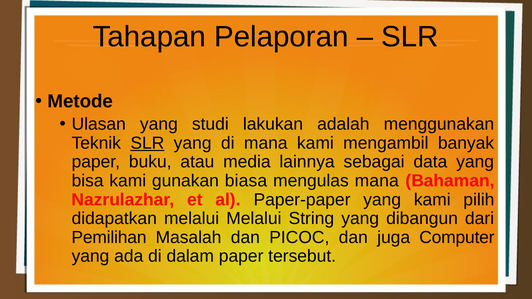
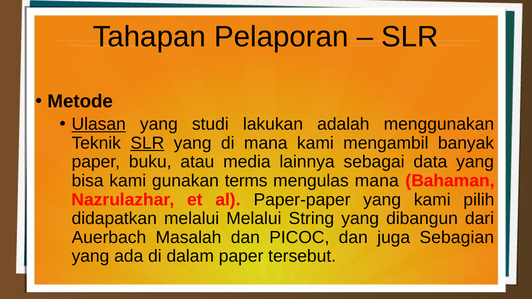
Ulasan underline: none -> present (99, 124)
biasa: biasa -> terms (246, 181)
Pemilihan: Pemilihan -> Auerbach (109, 238)
Computer: Computer -> Sebagian (457, 238)
